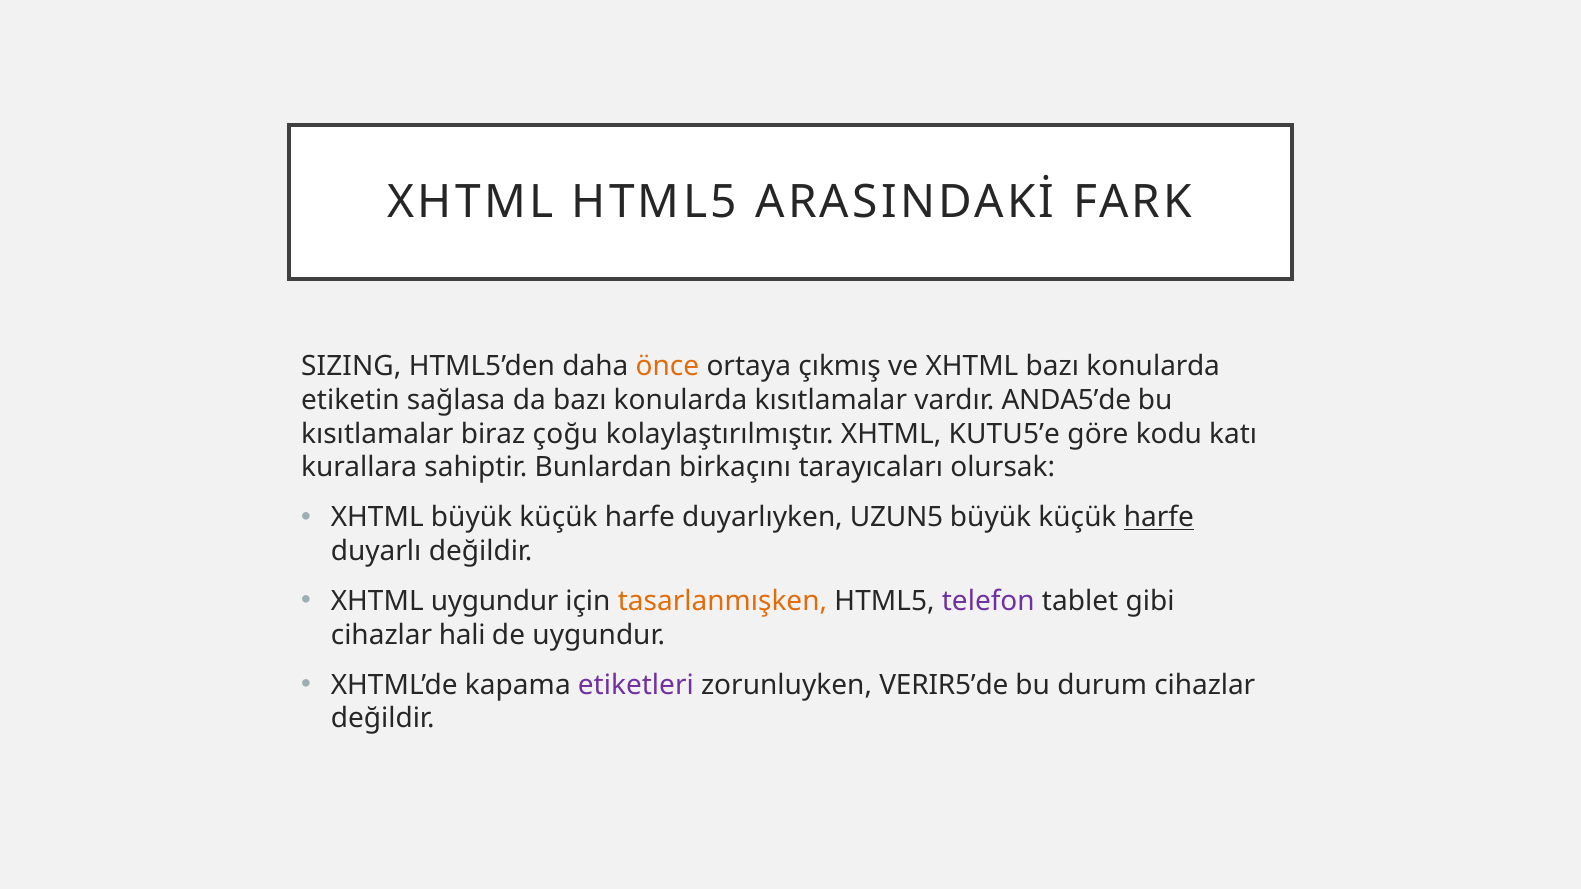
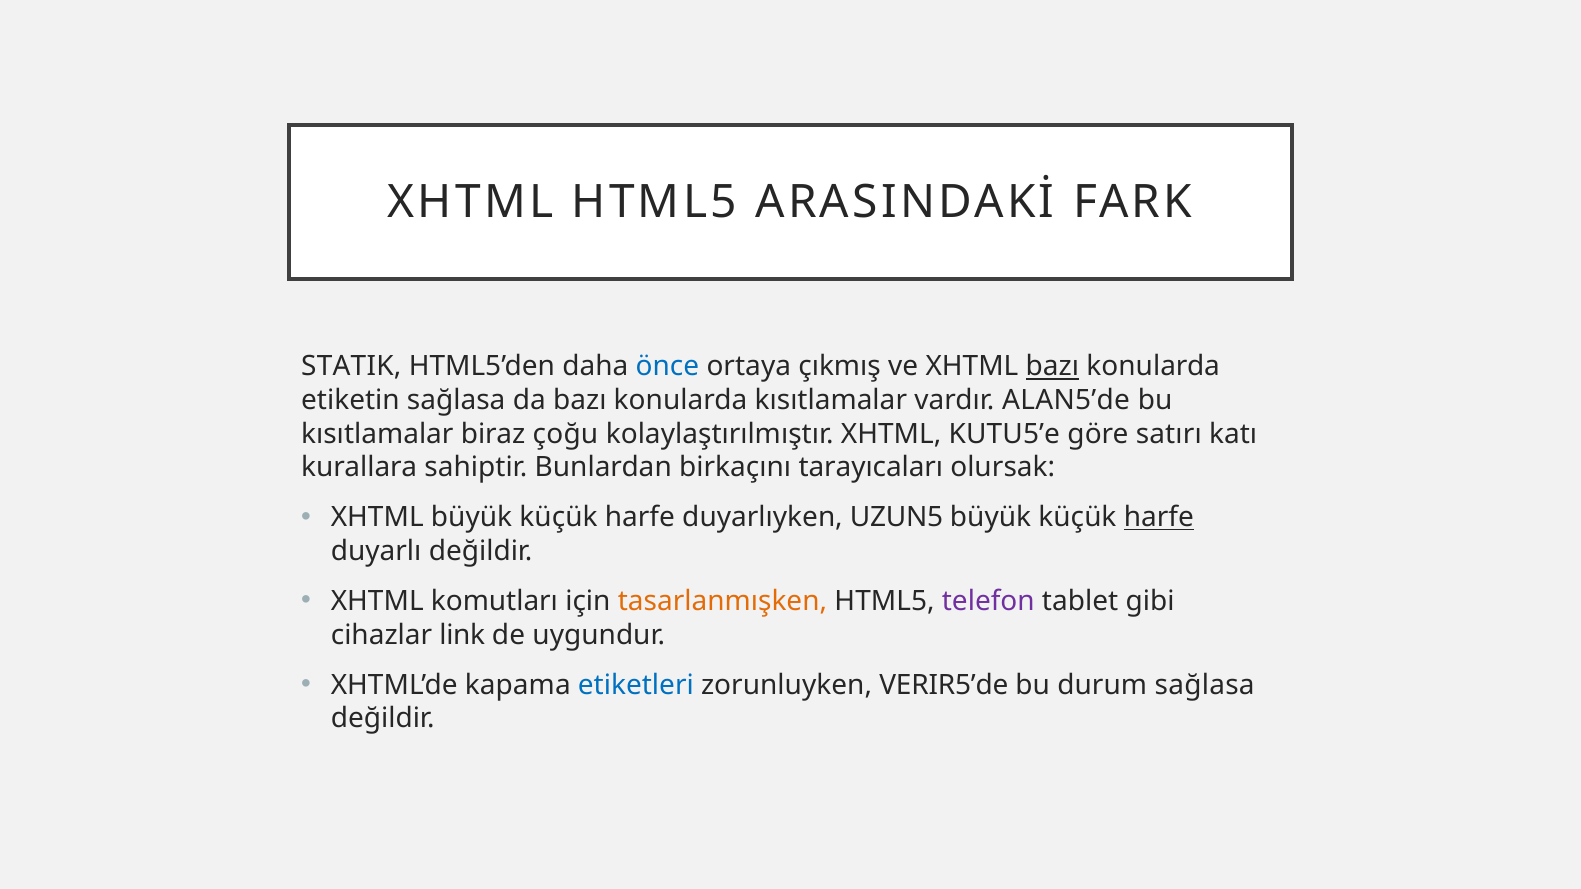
SIZING: SIZING -> STATIK (351, 367)
önce colour: orange -> blue (667, 367)
bazı underline: none -> present (1052, 367)
ANDA5’de: ANDA5’de -> ALAN5’de (1066, 400)
kodu: kodu -> satırı (1169, 434)
XHTML uygundur: uygundur -> komutları (494, 601)
hali: hali -> link (462, 635)
etiketleri colour: purple -> blue (636, 685)
durum cihazlar: cihazlar -> sağlasa (1205, 685)
